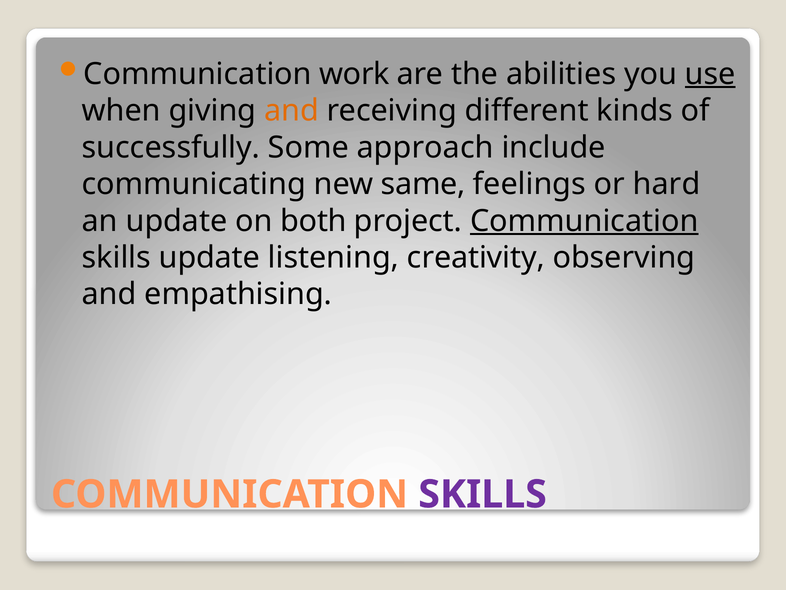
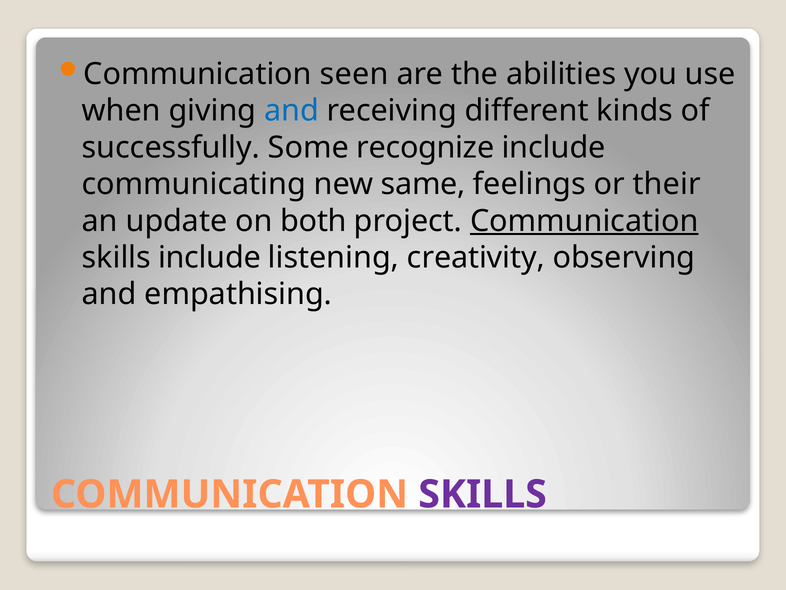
work: work -> seen (354, 74)
use underline: present -> none (710, 74)
and colour: orange -> blue (291, 111)
approach: approach -> recognize (425, 147)
hard: hard -> their (667, 184)
skills update: update -> include (210, 257)
